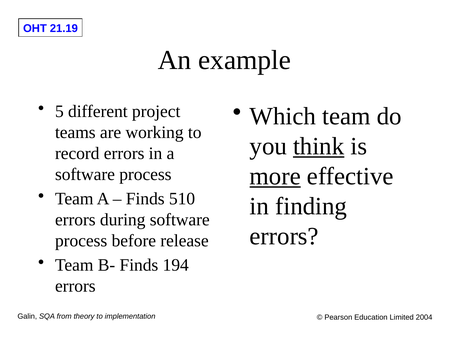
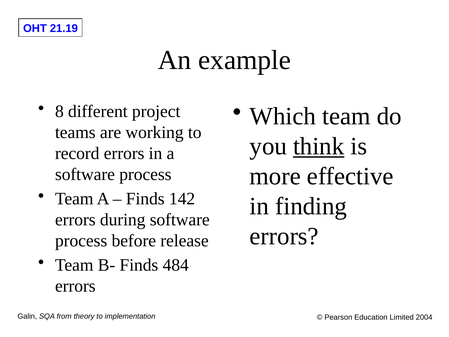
5: 5 -> 8 (59, 111)
more underline: present -> none (275, 176)
510: 510 -> 142 (182, 199)
194: 194 -> 484 (176, 265)
